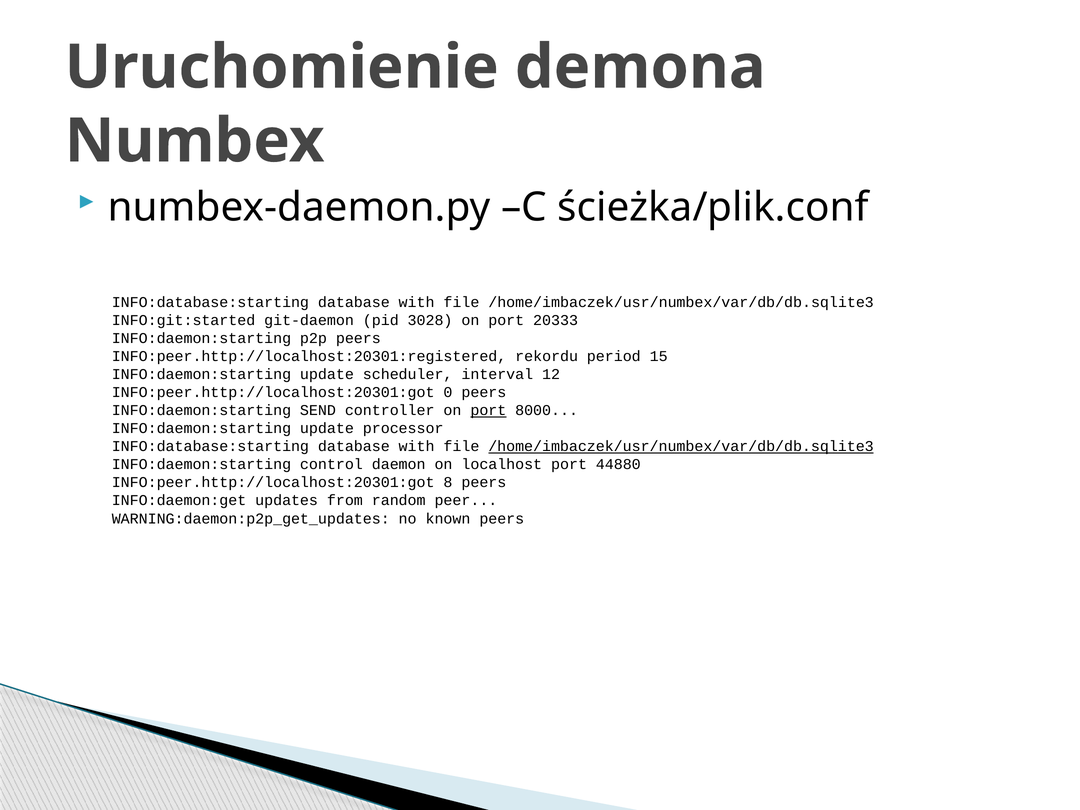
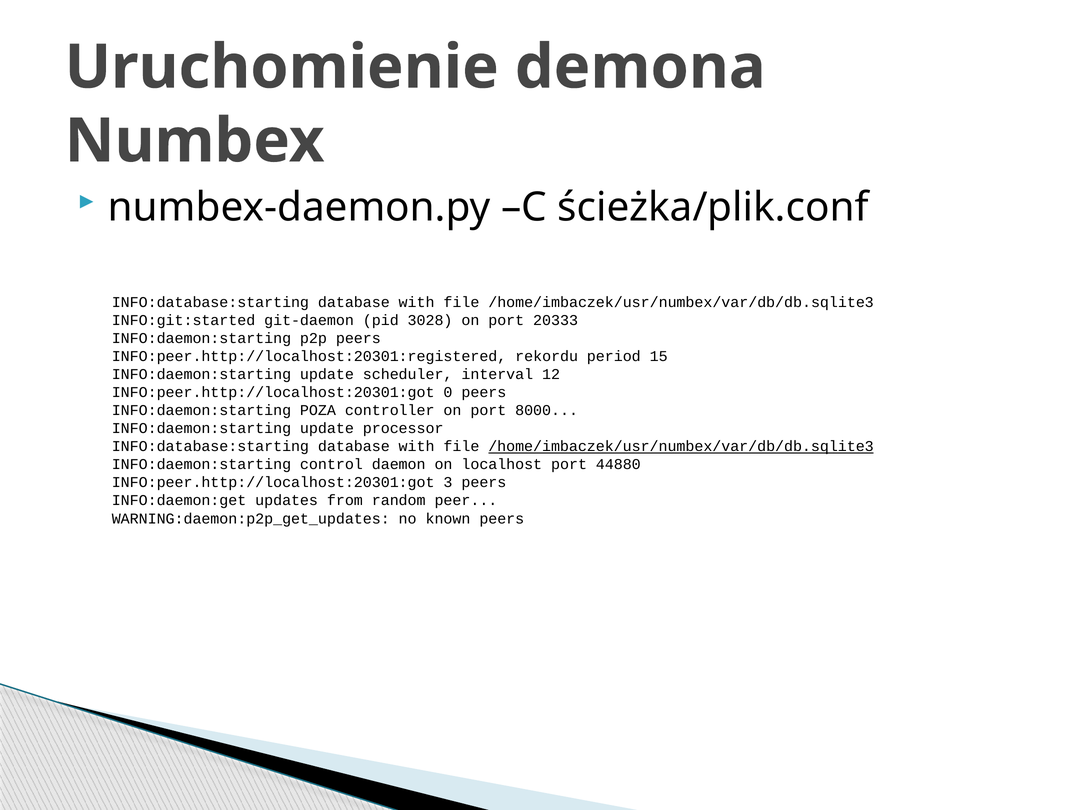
SEND: SEND -> POZA (318, 410)
port underline: present -> none (488, 410)
8: 8 -> 3 (448, 482)
